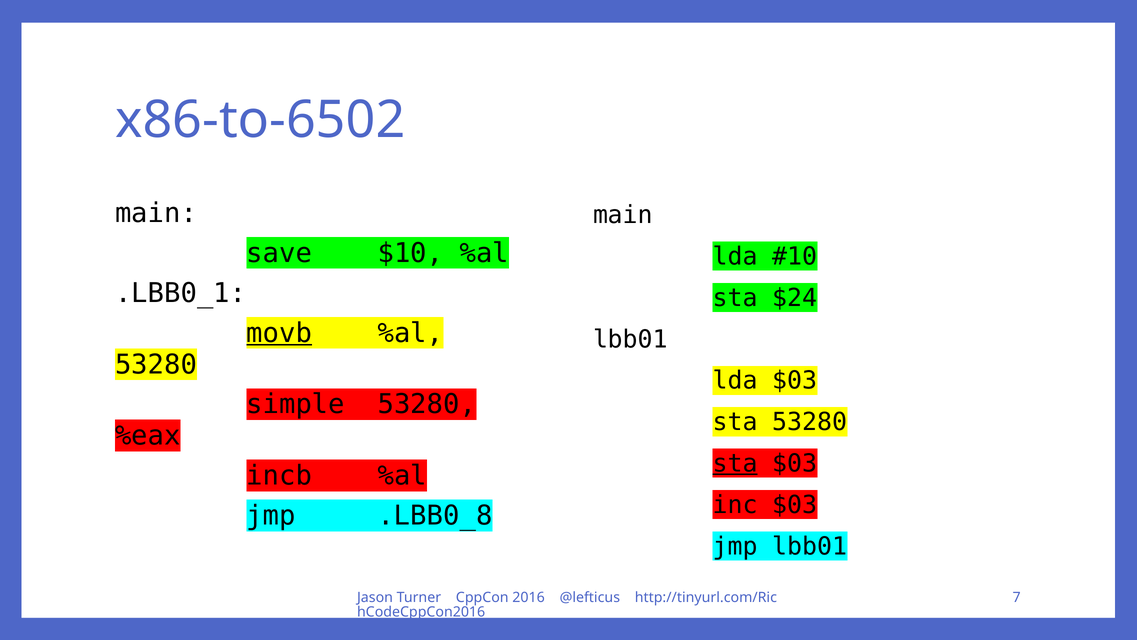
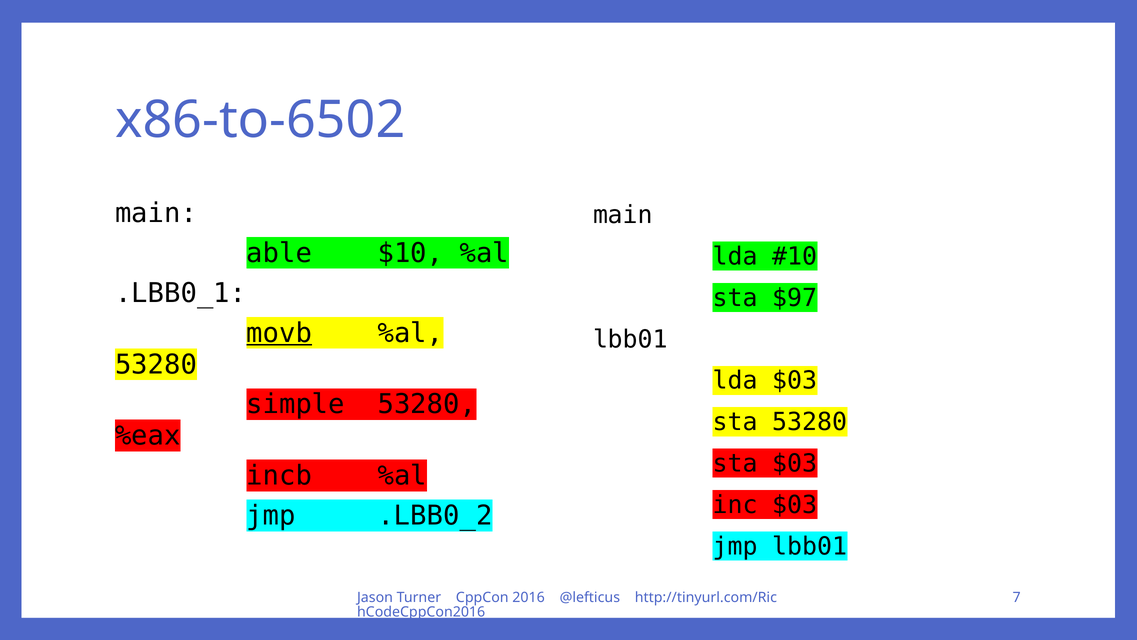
save: save -> able (279, 253)
$24: $24 -> $97 (795, 298)
sta underline: present -> none (735, 463)
.LBB0_8: .LBB0_8 -> .LBB0_2 (435, 515)
